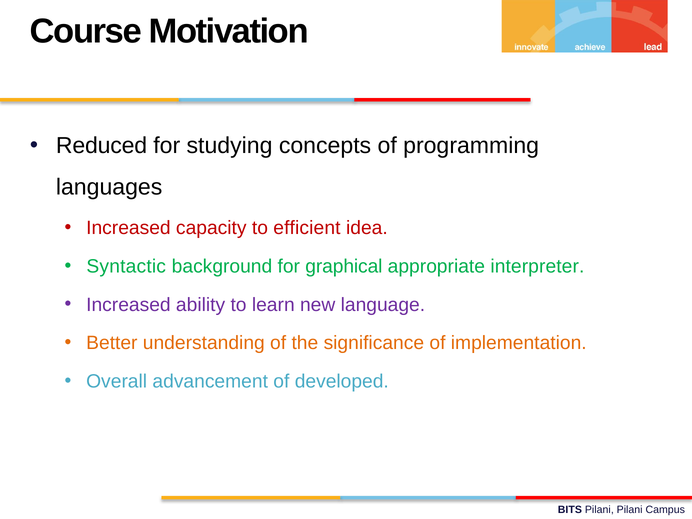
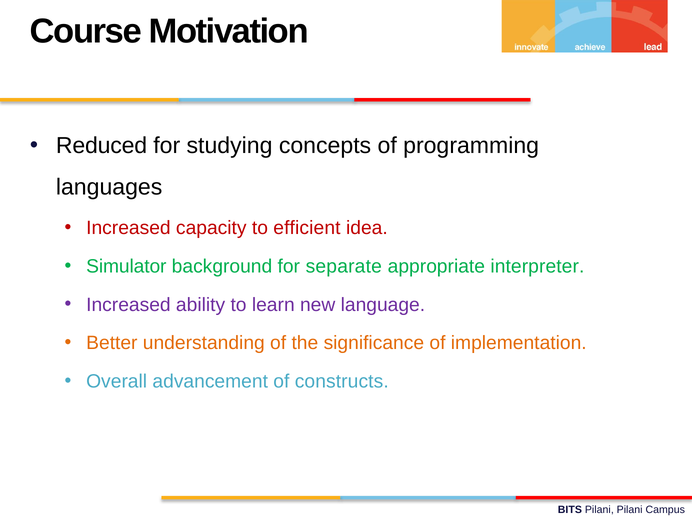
Syntactic: Syntactic -> Simulator (126, 266)
graphical: graphical -> separate (344, 266)
developed: developed -> constructs (342, 382)
